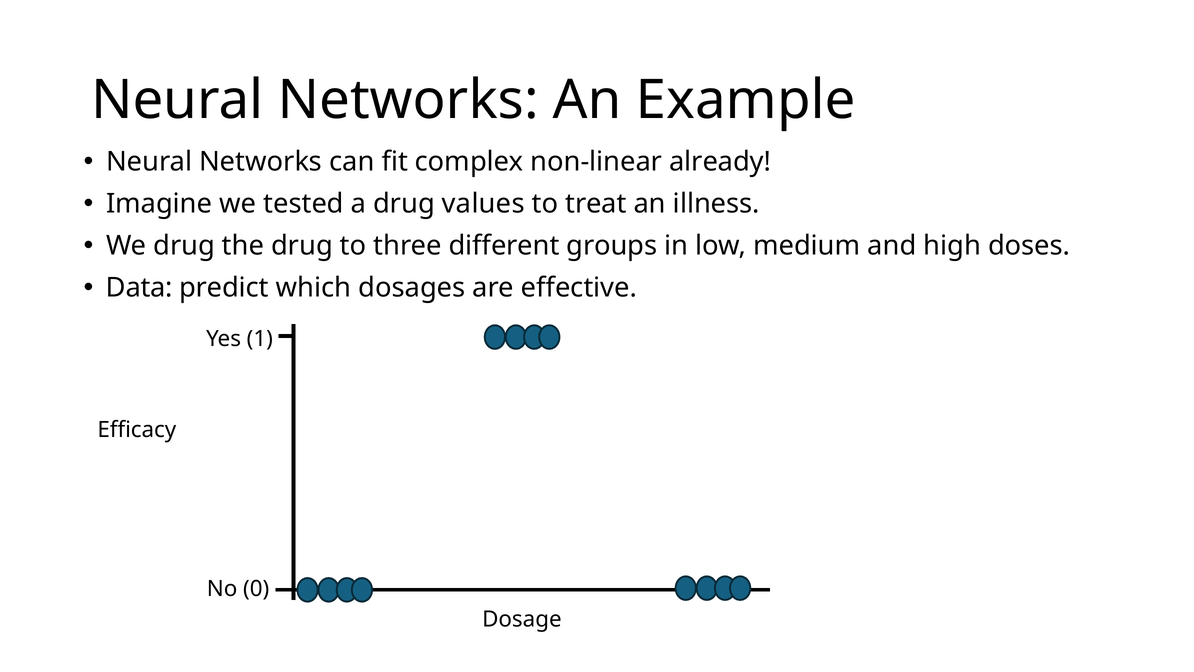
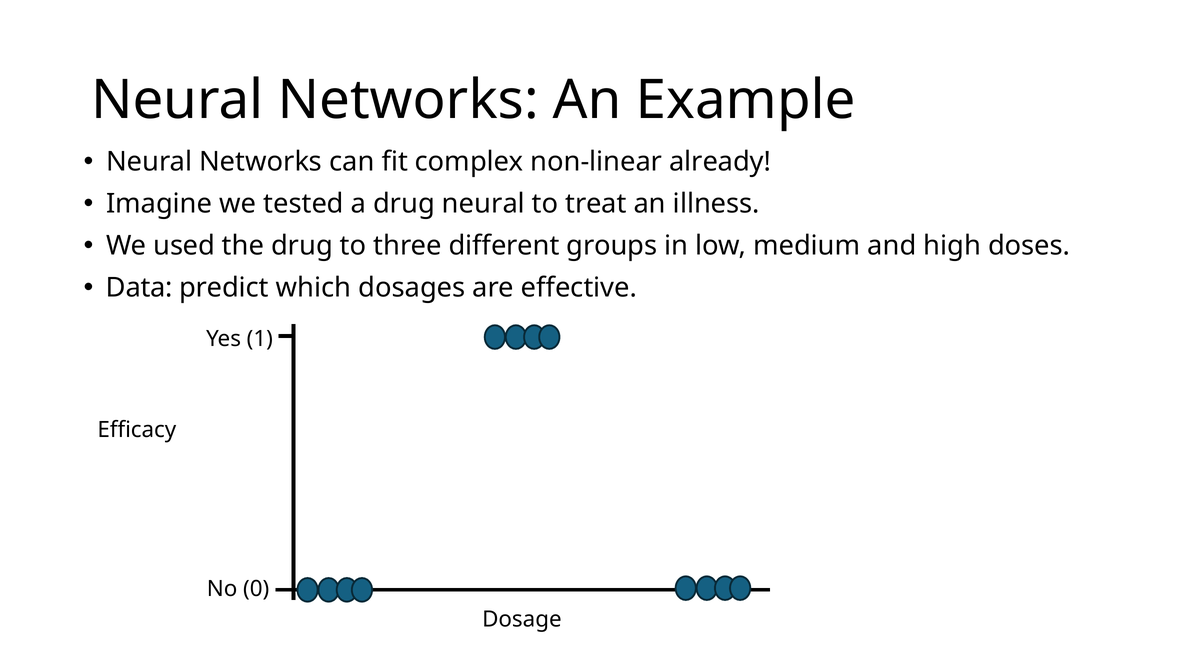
drug values: values -> neural (483, 204)
We drug: drug -> used (184, 245)
